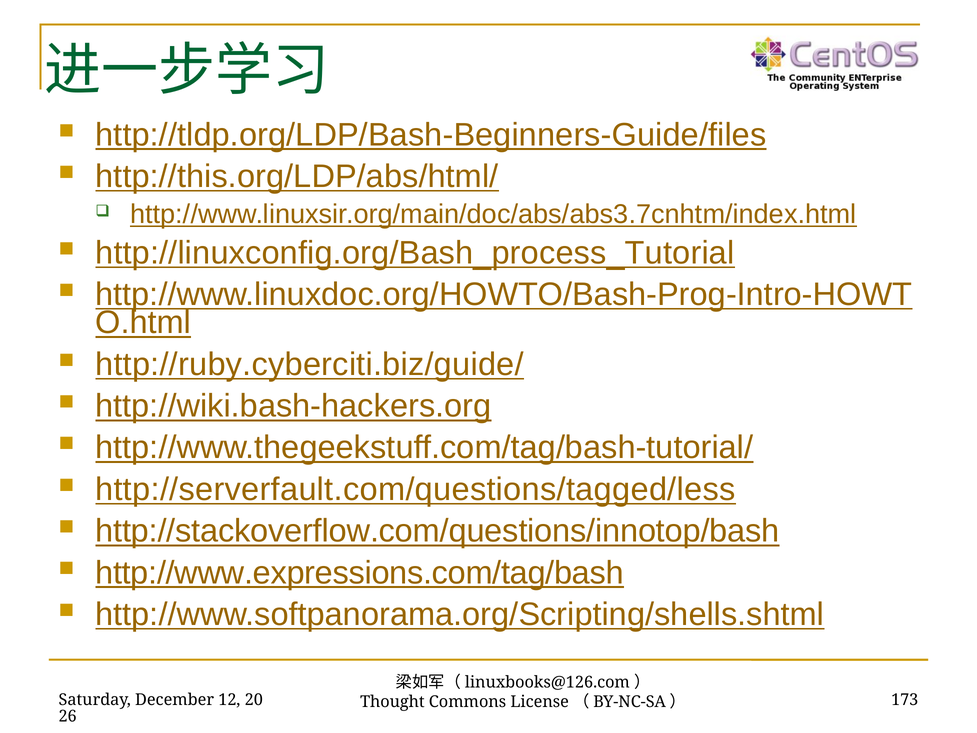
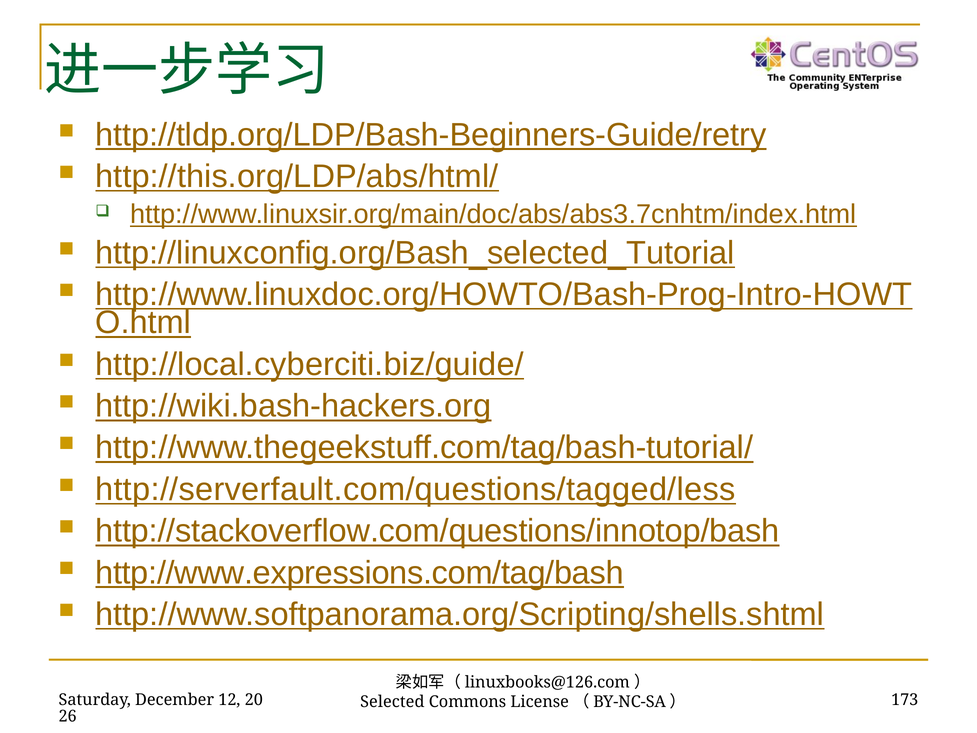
http://tldp.org/LDP/Bash-Beginners-Guide/files: http://tldp.org/LDP/Bash-Beginners-Guide/files -> http://tldp.org/LDP/Bash-Beginners-Guide/retry (431, 135)
http://linuxconfig.org/Bash_process_Tutorial: http://linuxconfig.org/Bash_process_Tutorial -> http://linuxconfig.org/Bash_selected_Tutorial (415, 253)
http://ruby.cyberciti.biz/guide/: http://ruby.cyberciti.biz/guide/ -> http://local.cyberciti.biz/guide/ (310, 364)
Thought: Thought -> Selected (392, 702)
